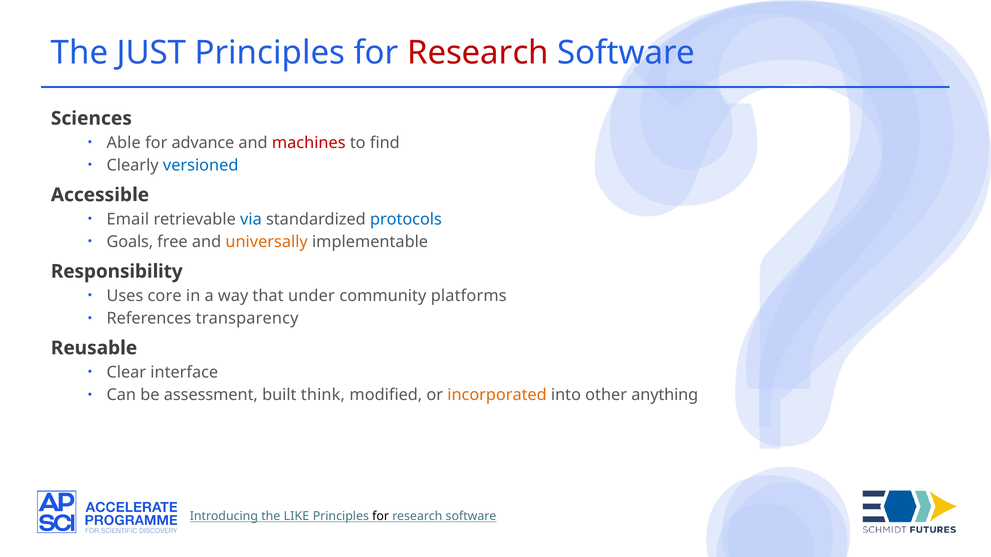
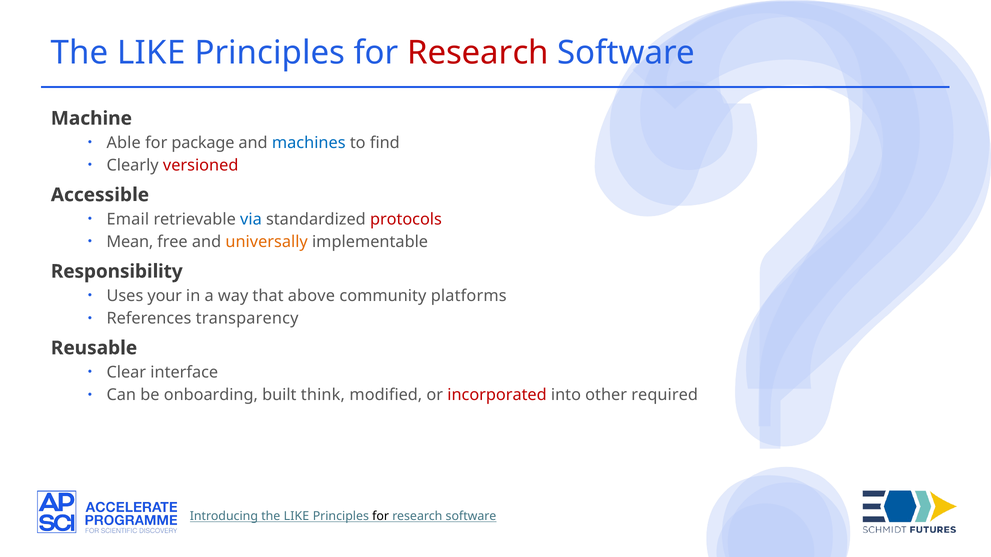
JUST: JUST -> LIKE (151, 53)
Sciences: Sciences -> Machine (91, 118)
advance: advance -> package (203, 143)
machines colour: red -> blue (309, 143)
versioned colour: blue -> red (201, 166)
protocols colour: blue -> red (406, 219)
Goals: Goals -> Mean (130, 242)
core: core -> your (165, 296)
under: under -> above (311, 296)
assessment: assessment -> onboarding (211, 395)
incorporated colour: orange -> red (497, 395)
anything: anything -> required (665, 395)
